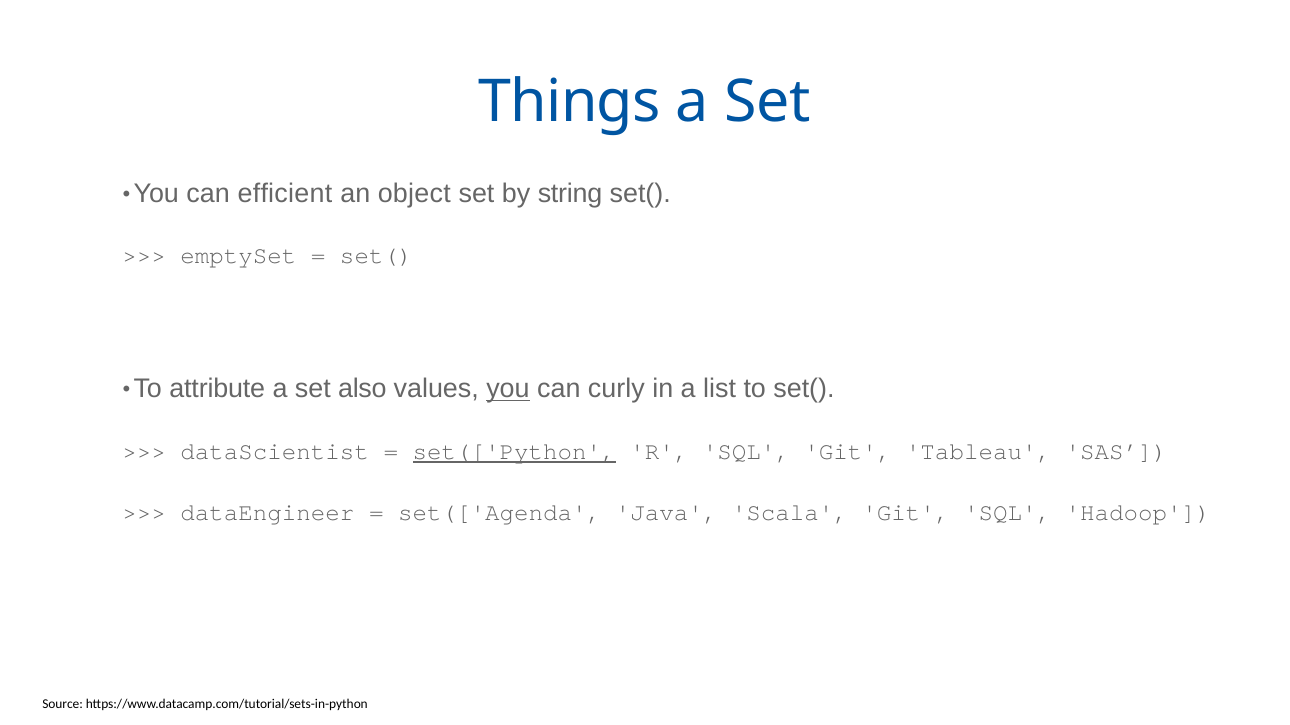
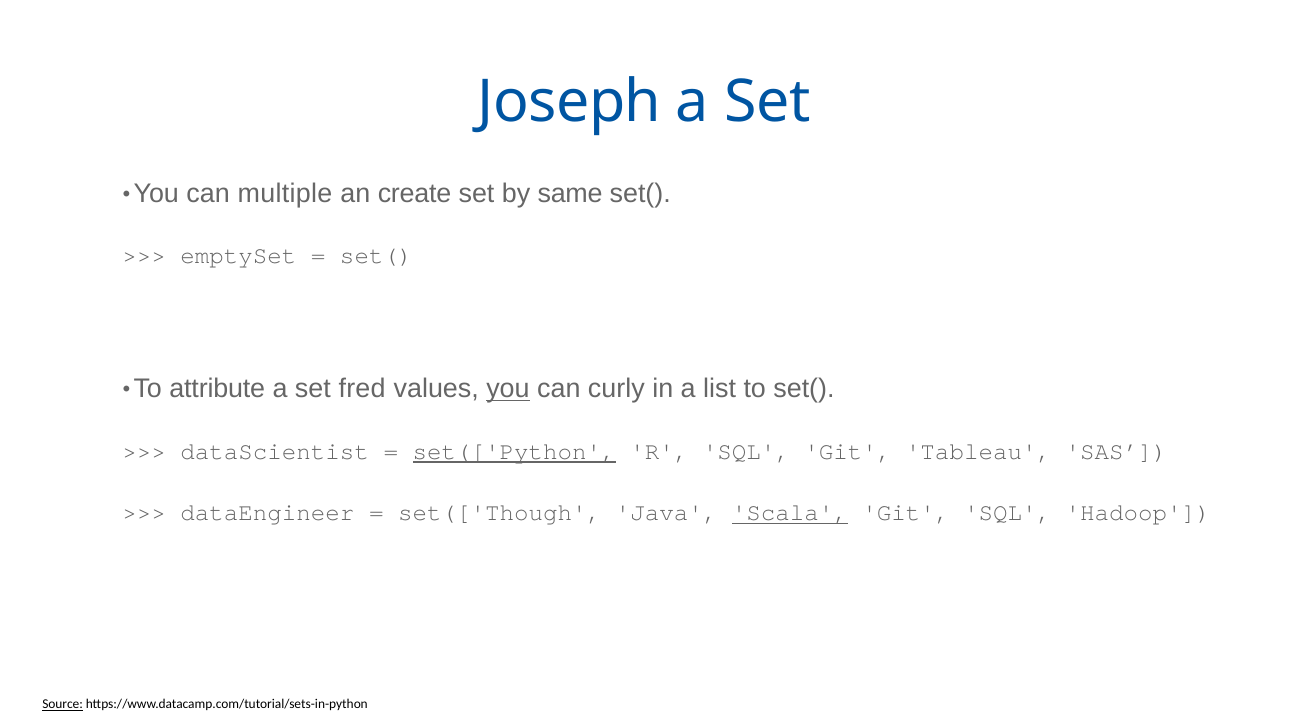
Things: Things -> Joseph (570, 102)
efficient: efficient -> multiple (285, 193)
object: object -> create (415, 193)
string: string -> same (570, 193)
also: also -> fred (362, 389)
set(['Agenda: set(['Agenda -> set(['Though (500, 513)
Scala underline: none -> present (790, 513)
Source underline: none -> present (63, 705)
